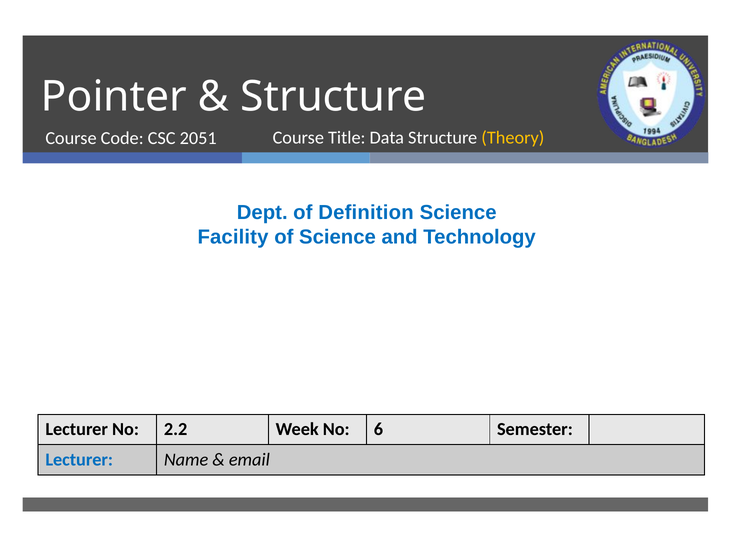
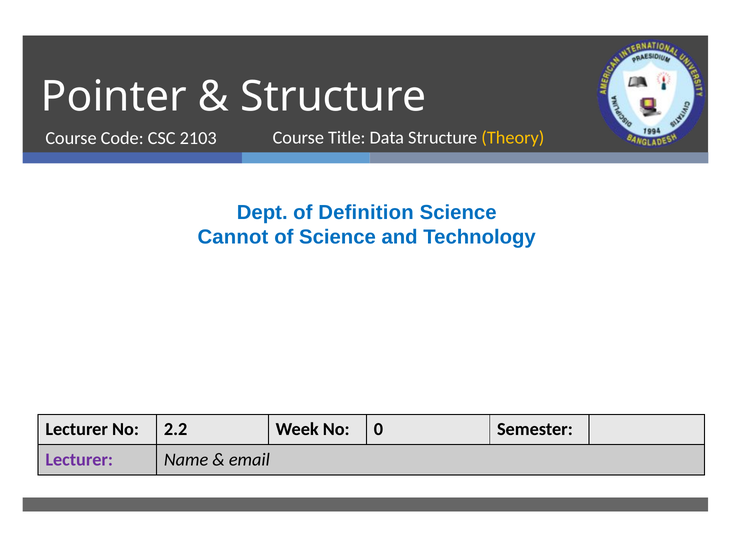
2051: 2051 -> 2103 (198, 138)
Facility: Facility -> Cannot (233, 237)
6: 6 -> 0 (378, 430)
Lecturer colour: blue -> purple (79, 460)
